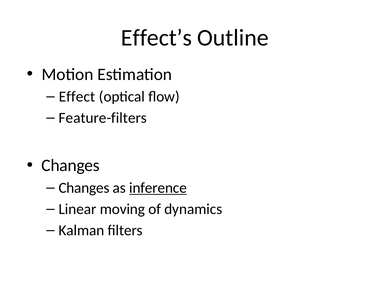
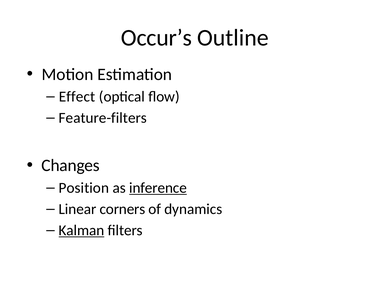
Effect’s: Effect’s -> Occur’s (156, 38)
Changes: Changes -> Position (84, 188)
moving: moving -> corners (122, 209)
Kalman underline: none -> present (82, 230)
